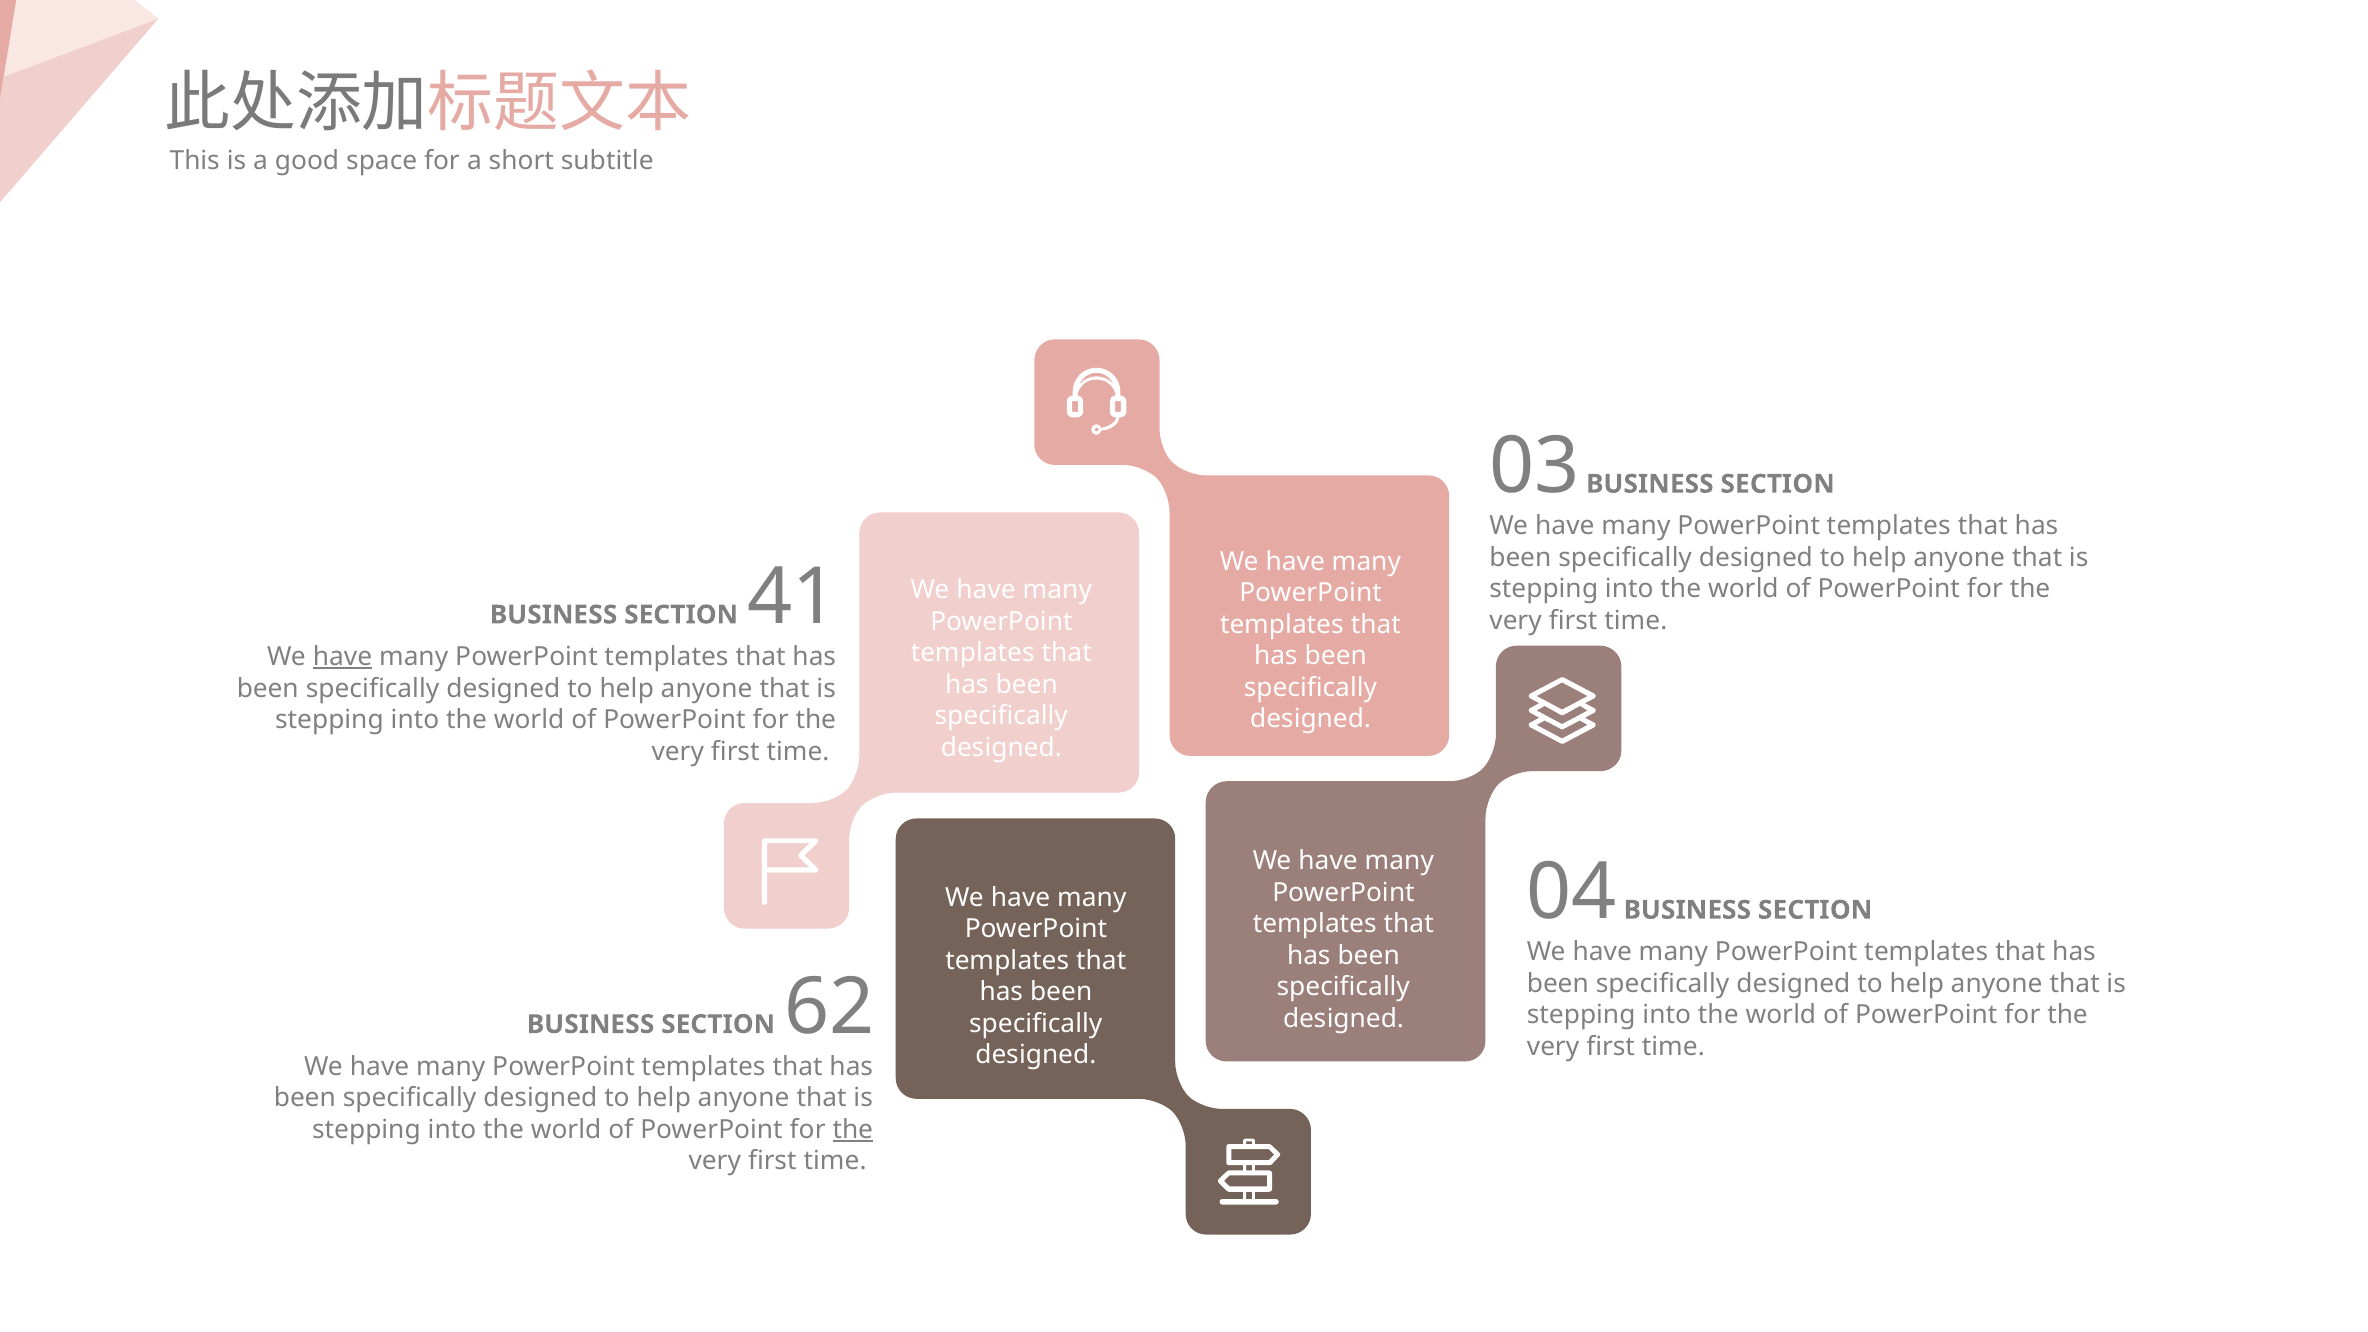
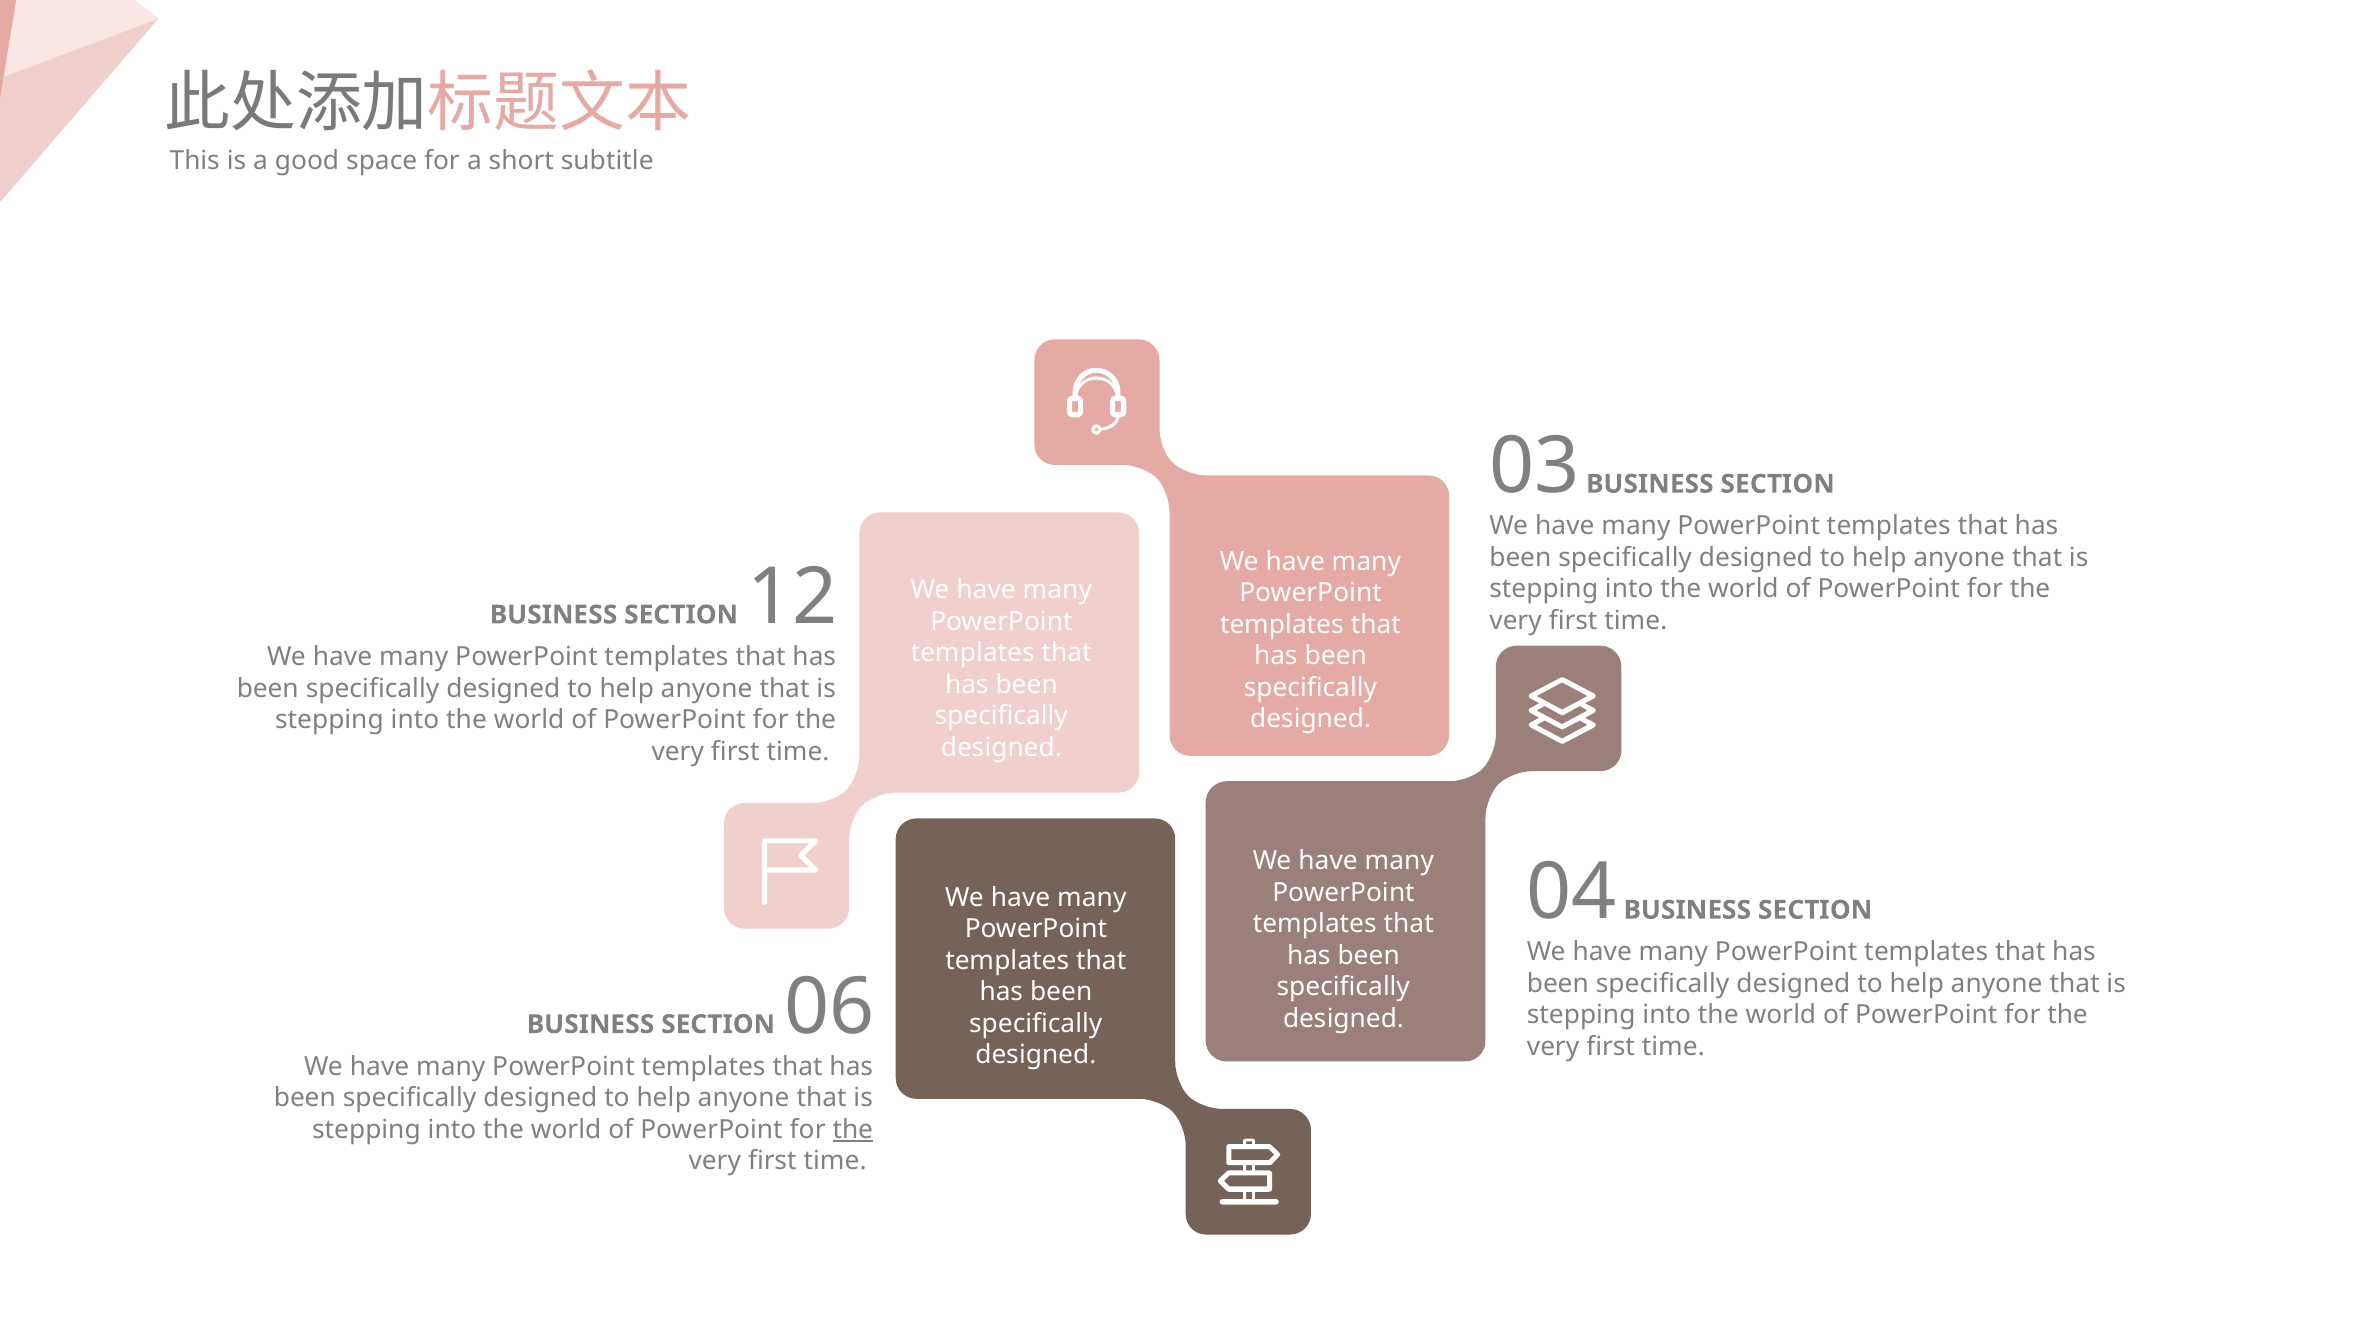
41: 41 -> 12 (792, 597)
have underline: present -> none (343, 657)
62: 62 -> 06 (829, 1007)
